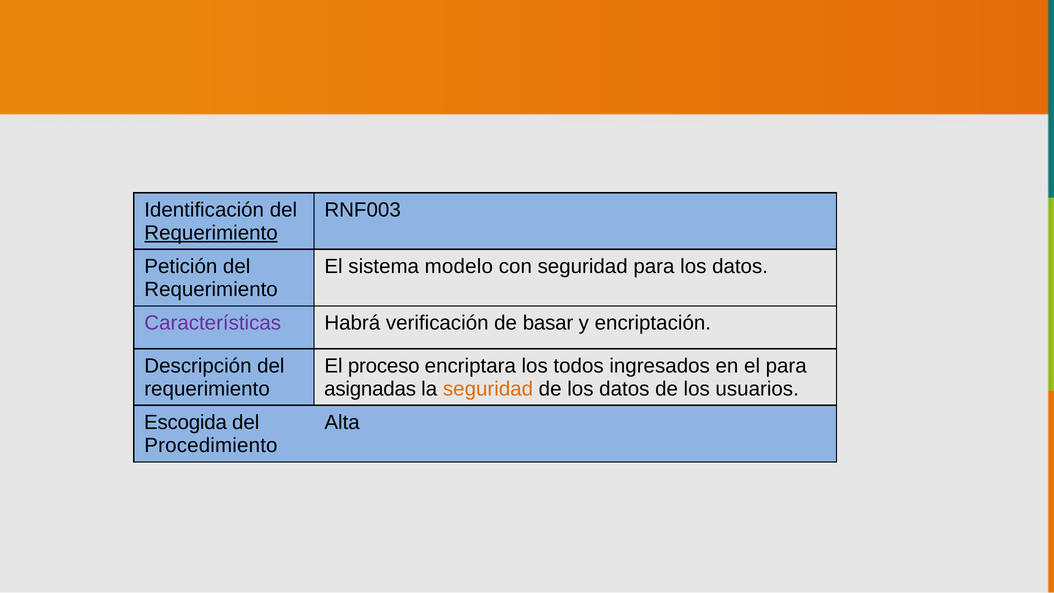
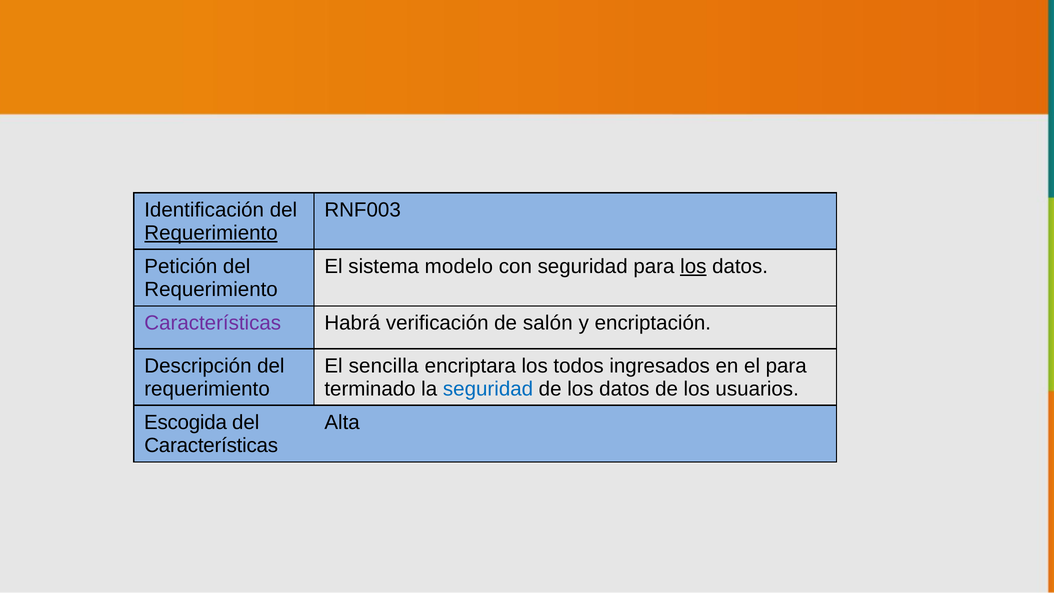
los underline: none -> present (693, 266)
basar: basar -> salón (548, 323)
proceso: proceso -> sencilla (384, 366)
asignadas: asignadas -> terminado (370, 389)
seguridad colour: orange -> blue (488, 389)
Procedimiento: Procedimiento -> Características (211, 445)
